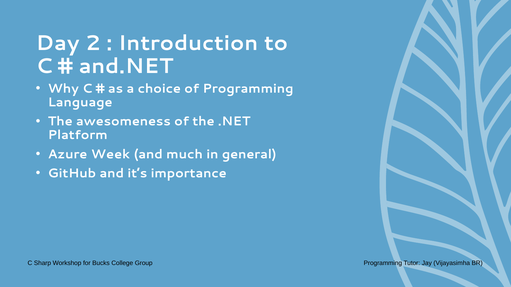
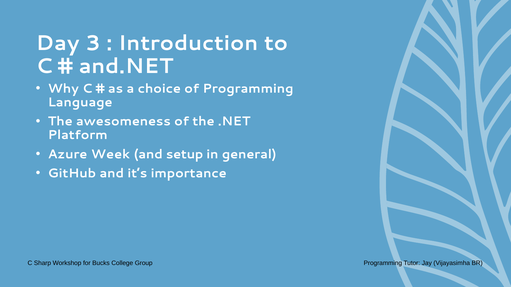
2: 2 -> 3 (93, 43)
much: much -> setup (185, 154)
